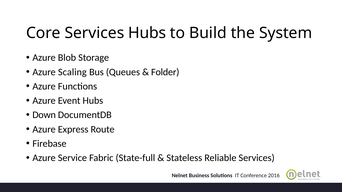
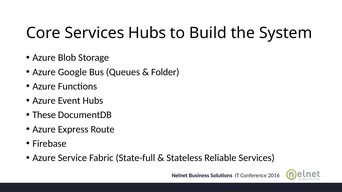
Scaling: Scaling -> Google (72, 72)
Down: Down -> These (44, 115)
